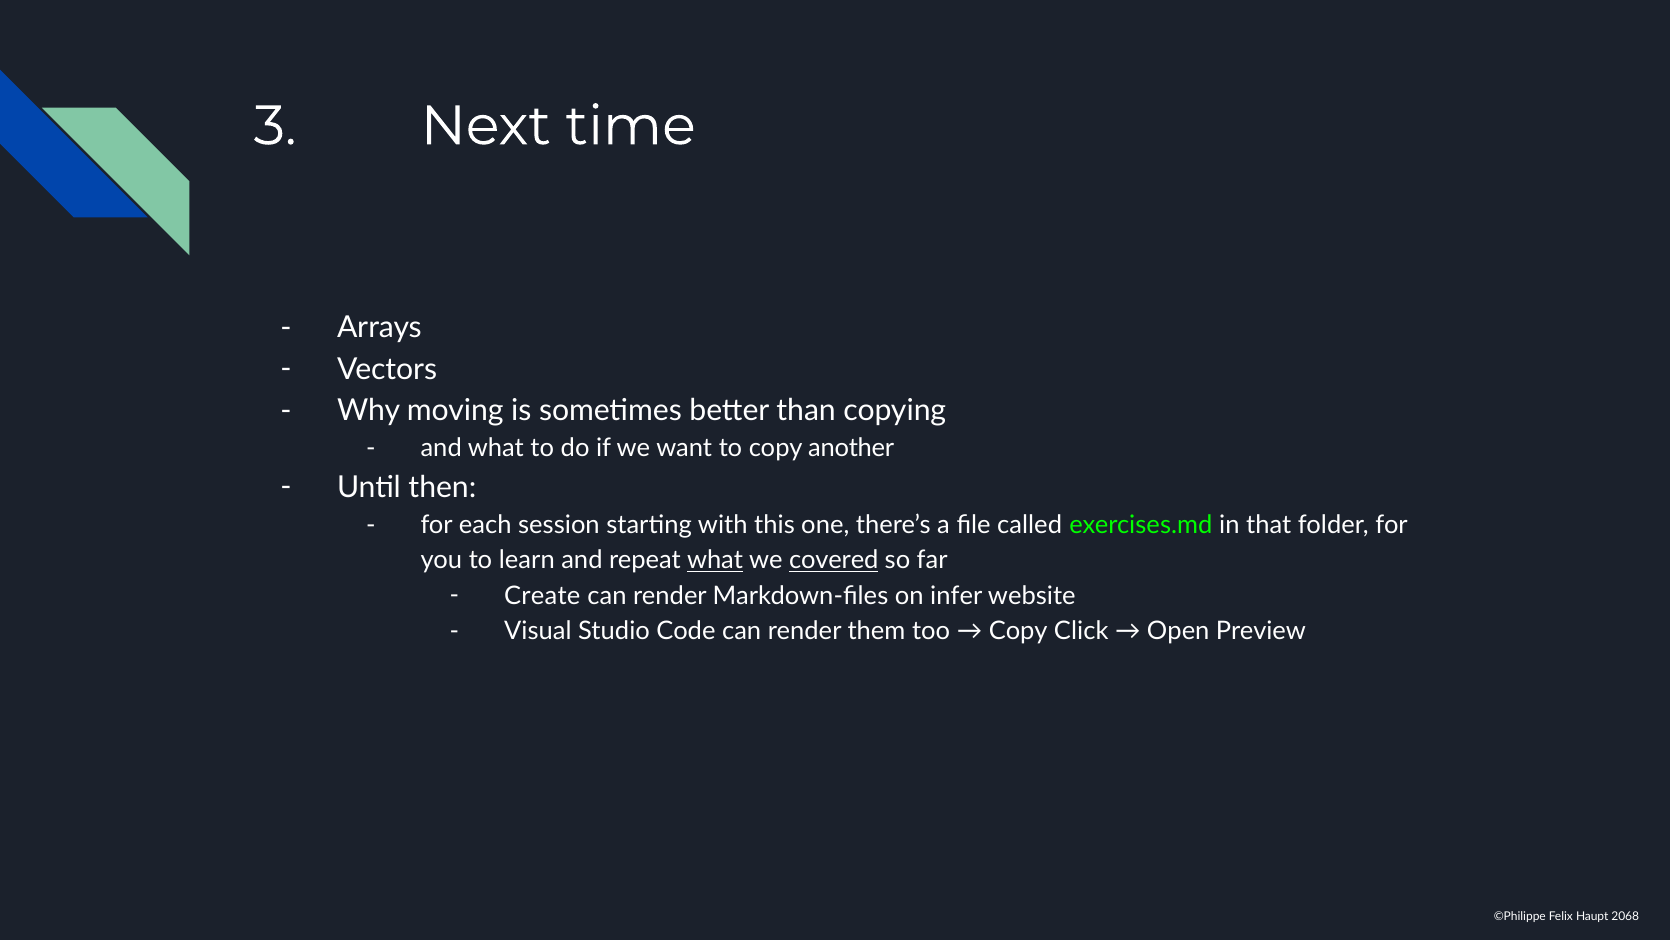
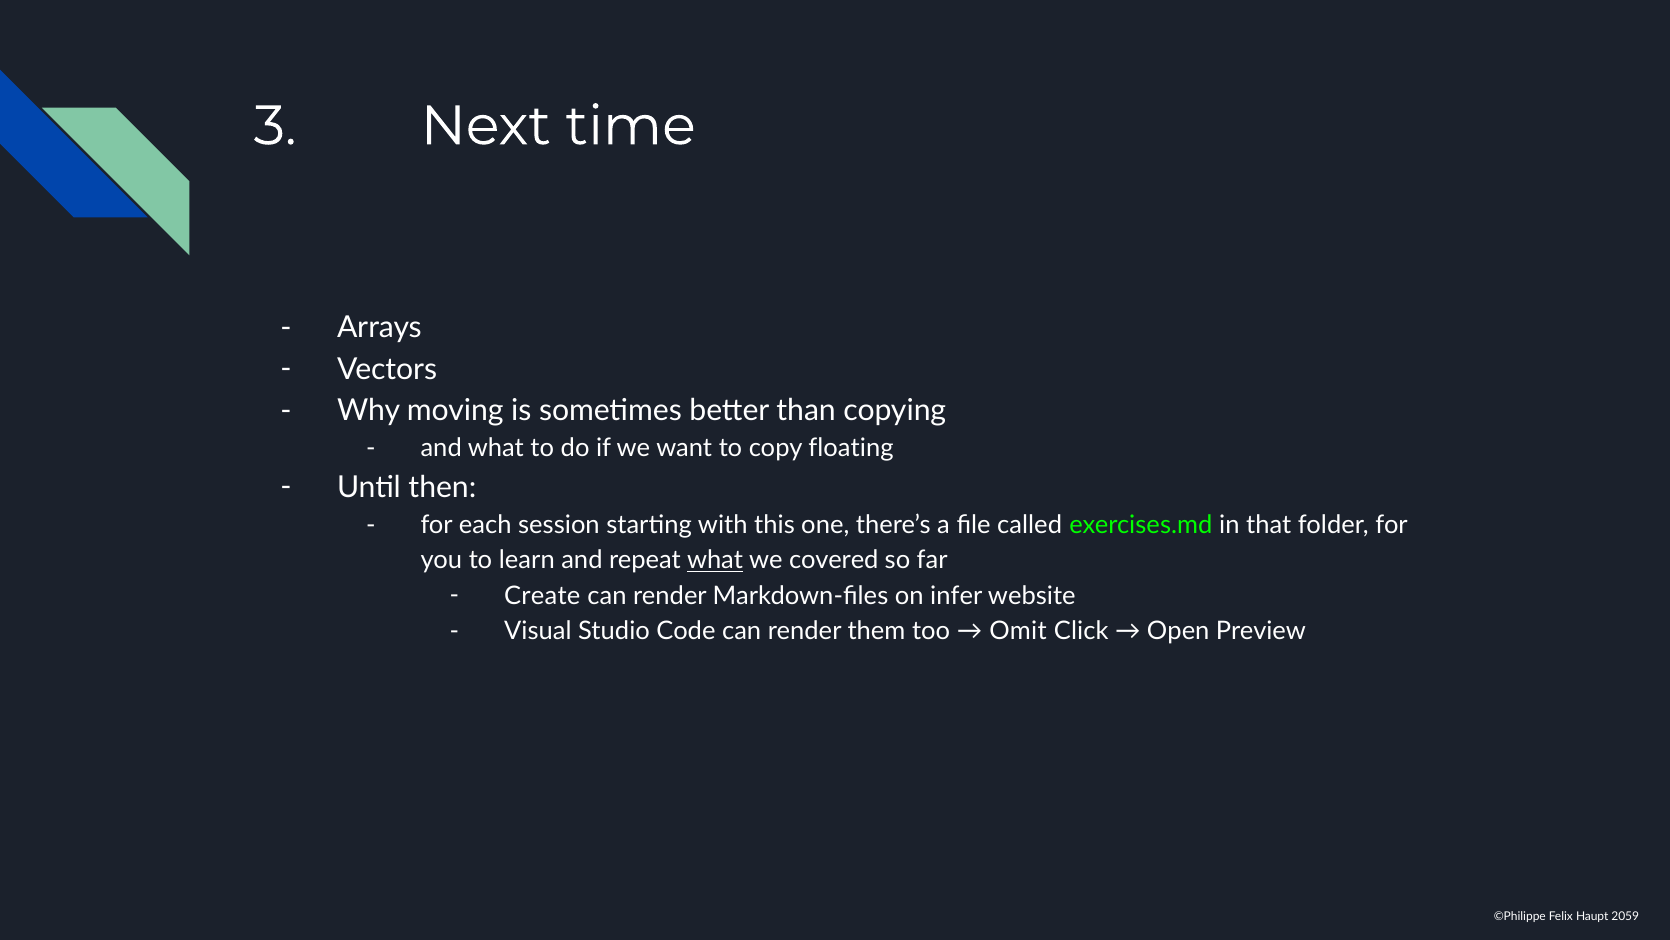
another: another -> floating (851, 448)
covered underline: present -> none (834, 560)
Copy: Copy -> Omit (1018, 631)
2068: 2068 -> 2059 (1625, 915)
